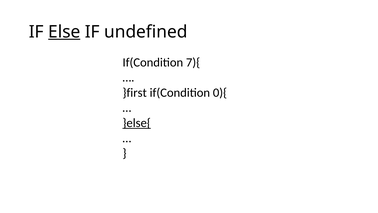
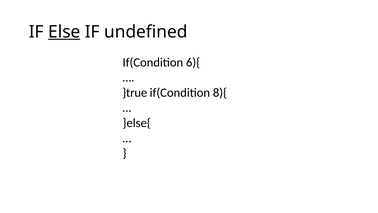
7){: 7){ -> 6){ (193, 62)
}first: }first -> }true (135, 92)
0){: 0){ -> 8){ (220, 92)
}else{ underline: present -> none (137, 123)
